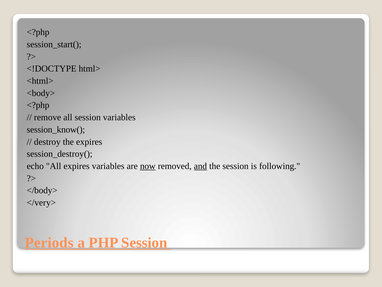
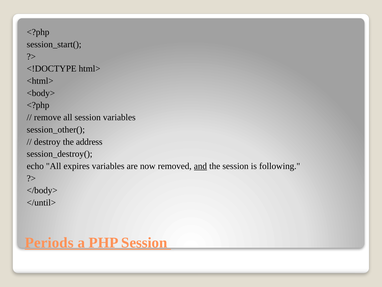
session_know(: session_know( -> session_other( (56, 129)
the expires: expires -> address (89, 142)
now underline: present -> none (148, 166)
</very>: </very> -> </until> (41, 202)
